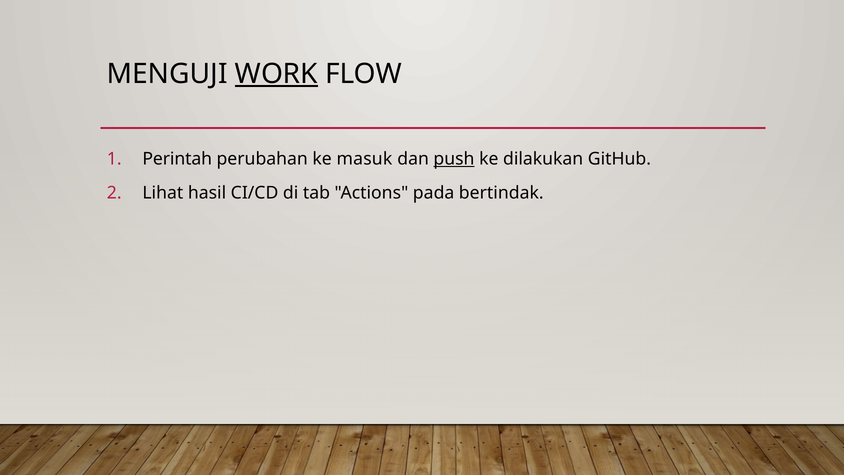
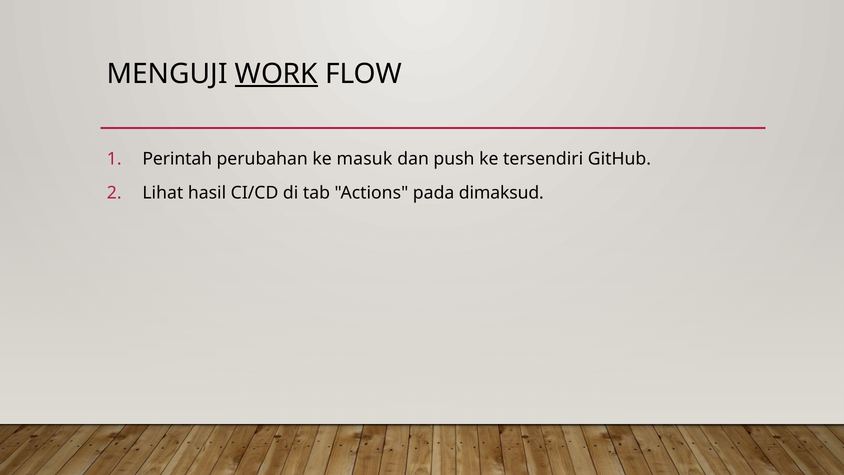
push underline: present -> none (454, 159)
dilakukan: dilakukan -> tersendiri (543, 159)
bertindak: bertindak -> dimaksud (501, 193)
